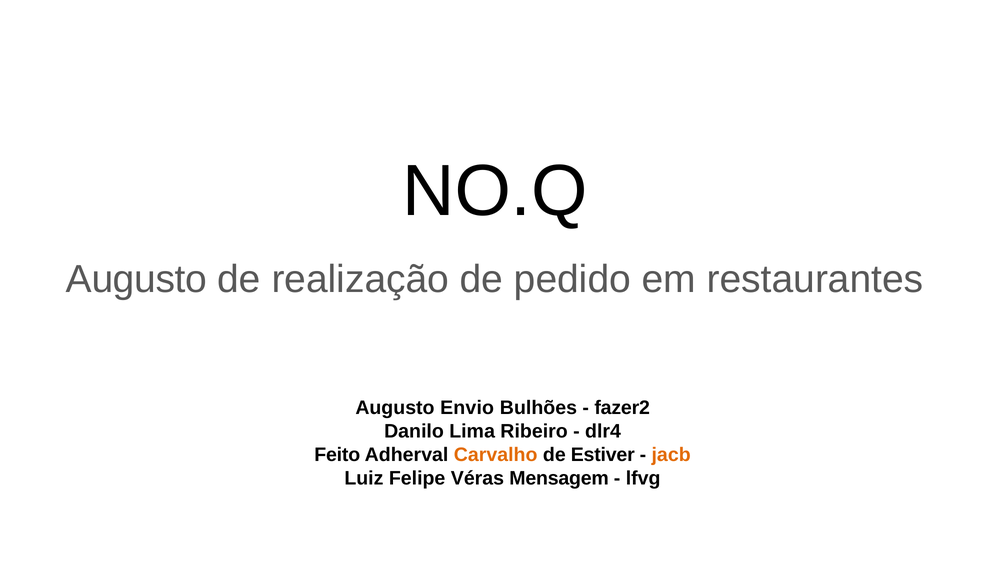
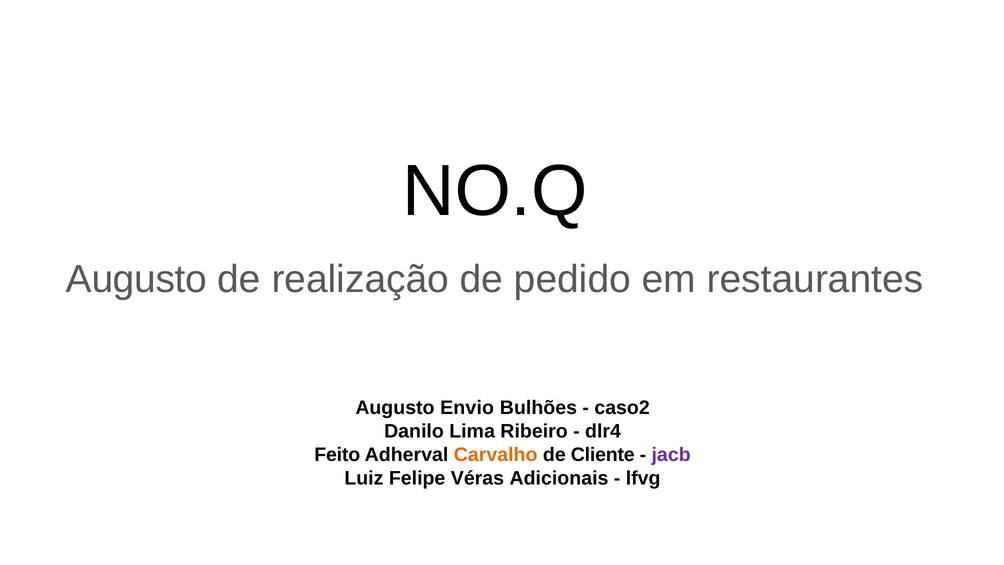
fazer2: fazer2 -> caso2 (622, 408)
Estiver: Estiver -> Cliente (603, 454)
jacb colour: orange -> purple (671, 454)
Mensagem: Mensagem -> Adicionais (559, 478)
